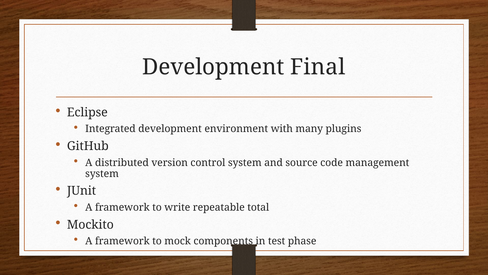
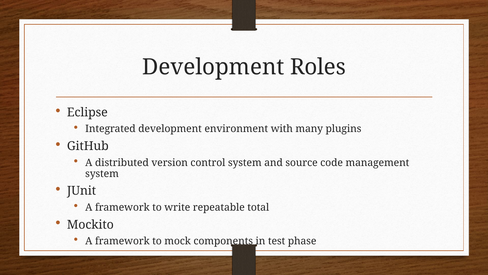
Final: Final -> Roles (318, 67)
